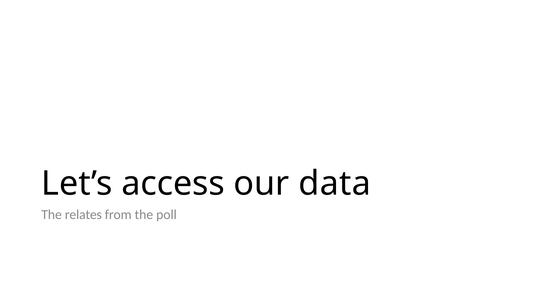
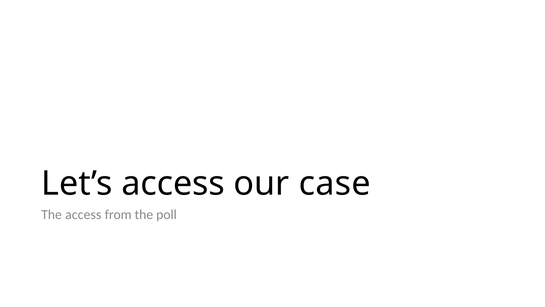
data: data -> case (335, 183)
The relates: relates -> access (83, 214)
